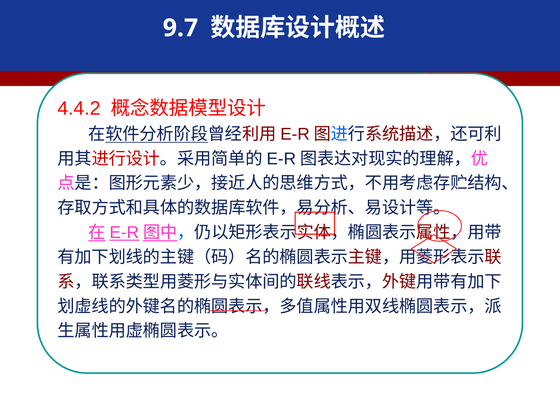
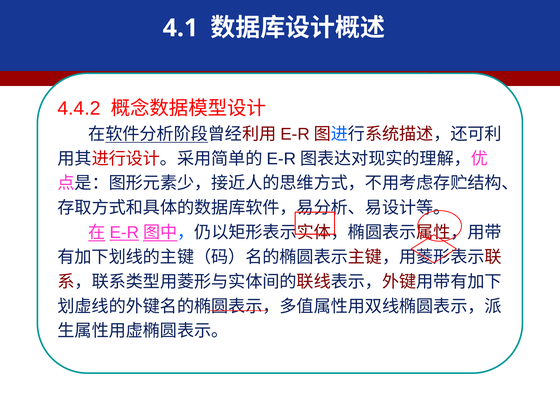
9.7: 9.7 -> 4.1 (180, 28)
